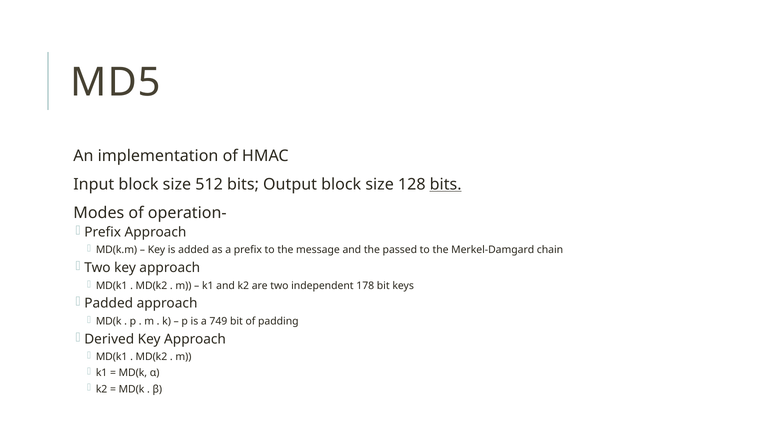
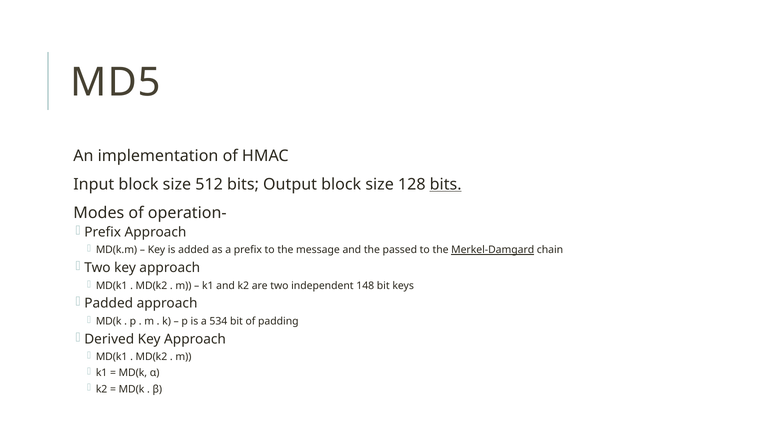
Merkel-Damgard underline: none -> present (493, 250)
178: 178 -> 148 (365, 286)
749: 749 -> 534 (218, 321)
